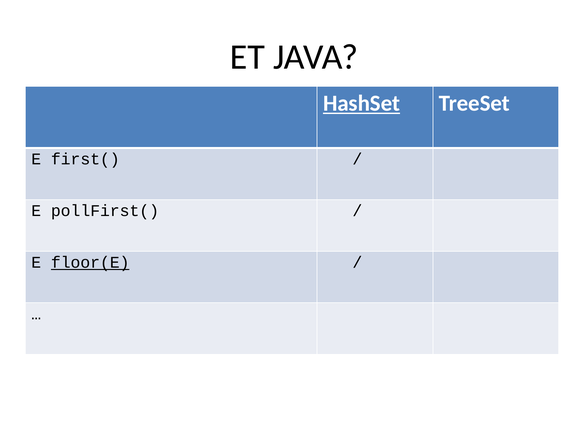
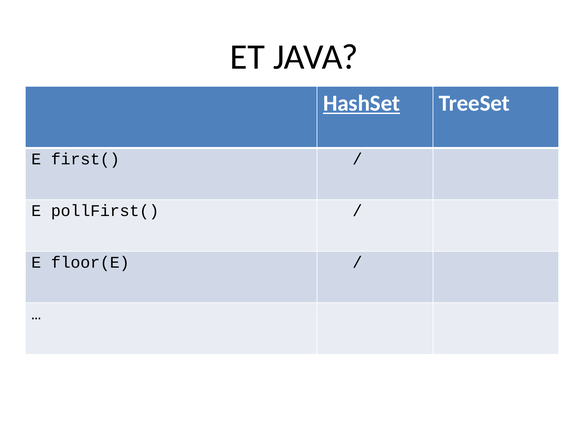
floor(E underline: present -> none (90, 262)
